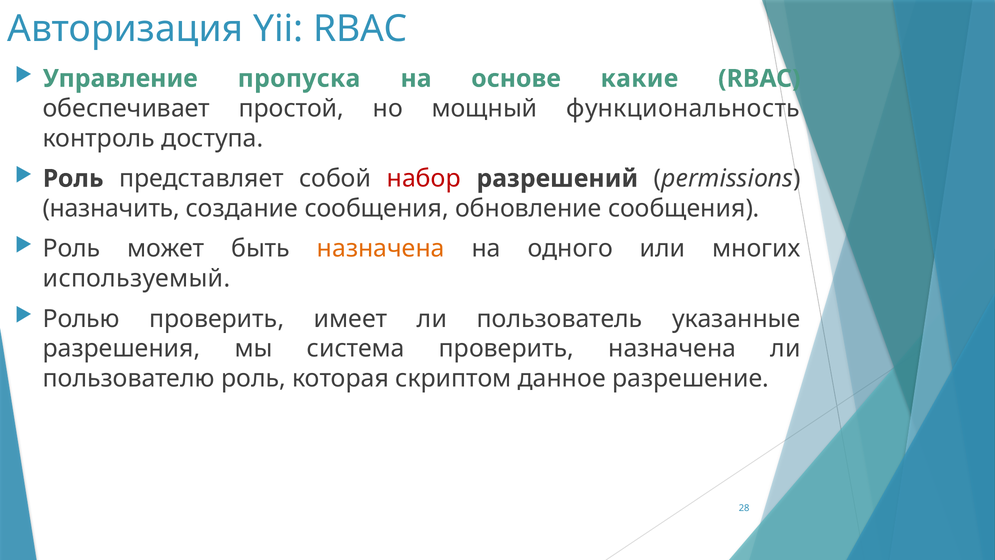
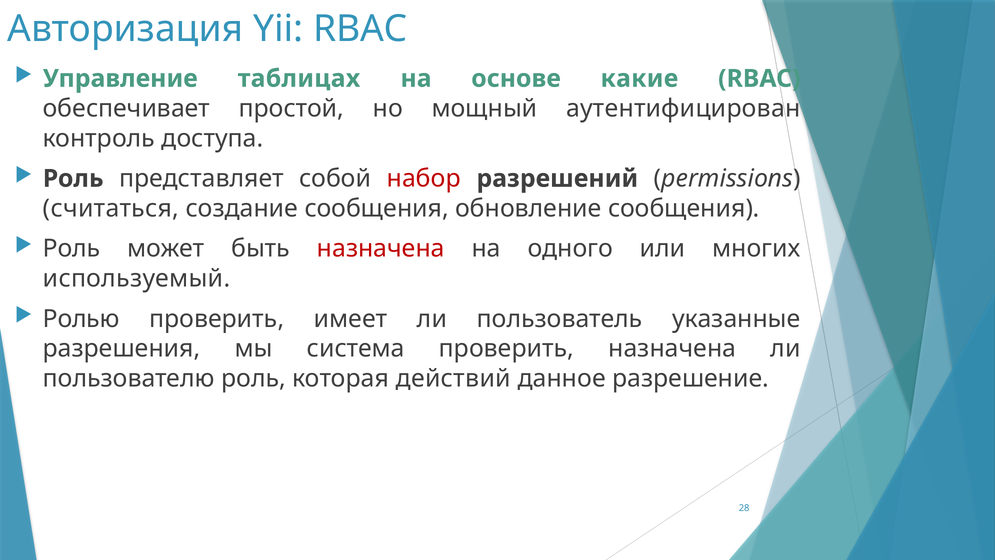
пропуска: пропуска -> таблицах (299, 79)
функциональность: функциональность -> аутентифицирован (683, 108)
назначить: назначить -> считаться (111, 208)
назначена colour: orange -> red (381, 249)
скриптом: скриптом -> действий (453, 378)
